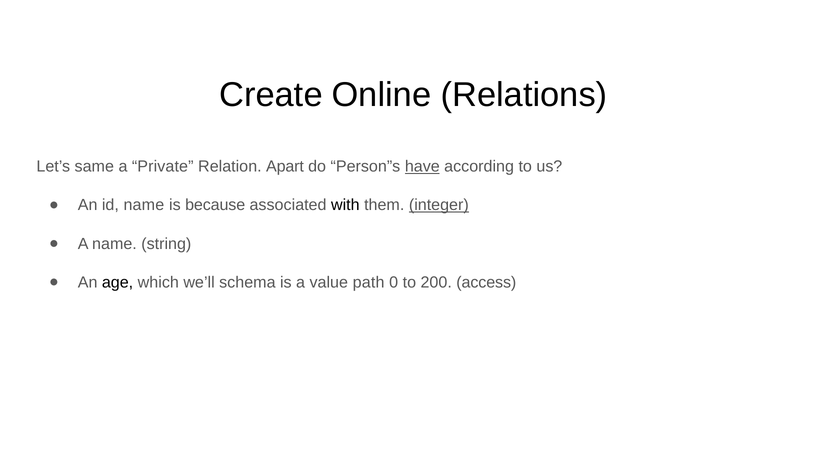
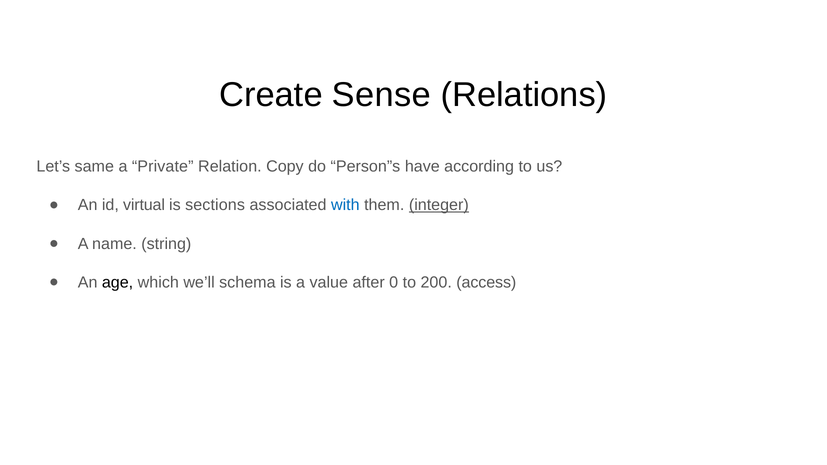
Online: Online -> Sense (381, 95)
Apart: Apart -> Copy (285, 167)
have underline: present -> none (422, 167)
id name: name -> virtual (144, 205)
because: because -> sections (215, 205)
with colour: black -> blue (345, 205)
path: path -> after (369, 282)
